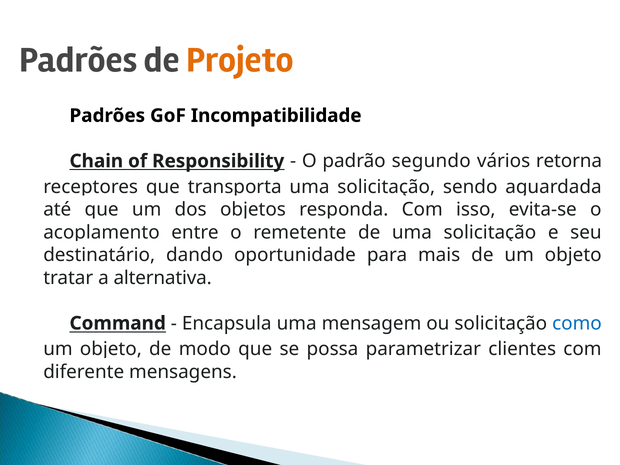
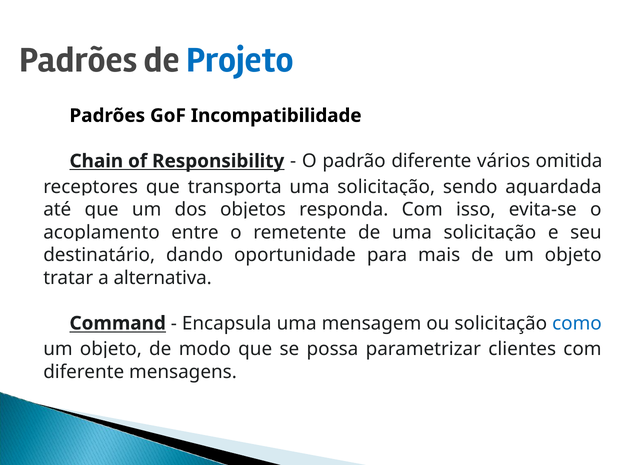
Projeto colour: orange -> blue (240, 60)
padrão segundo: segundo -> diferente (431, 161)
retorna: retorna -> omitida (569, 161)
